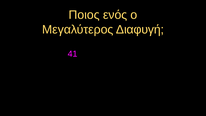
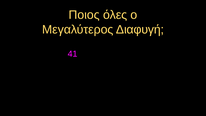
ενός: ενός -> όλες (115, 15)
